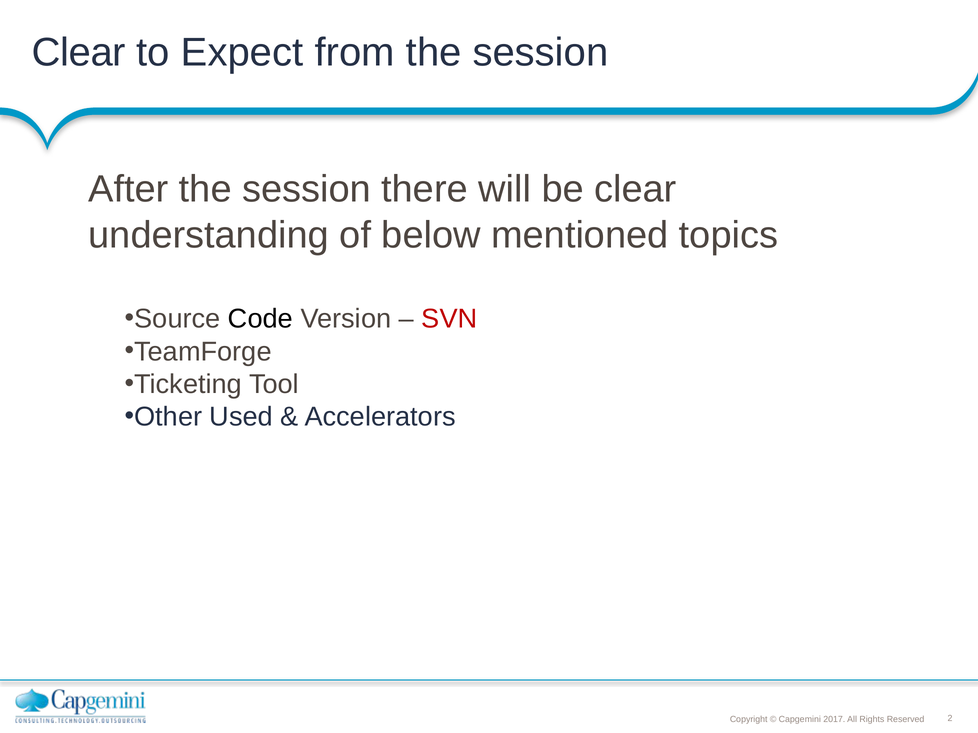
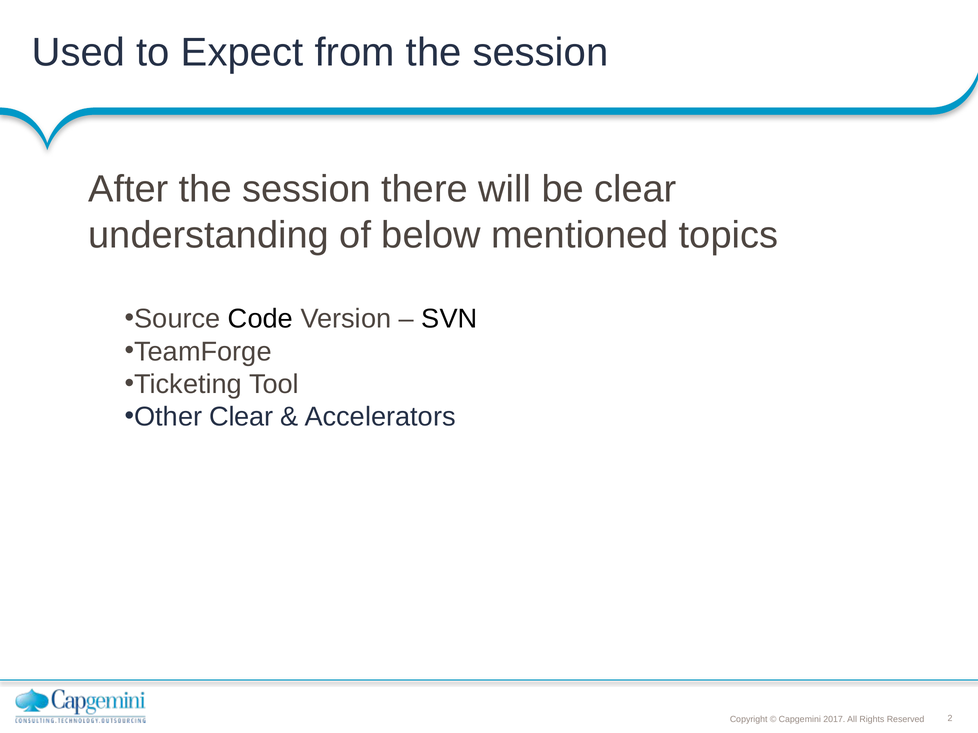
Clear: Clear -> Used (79, 53)
SVN colour: red -> black (449, 319)
Other Used: Used -> Clear (241, 417)
